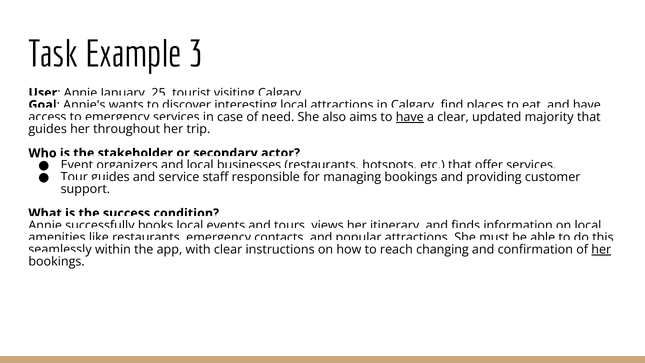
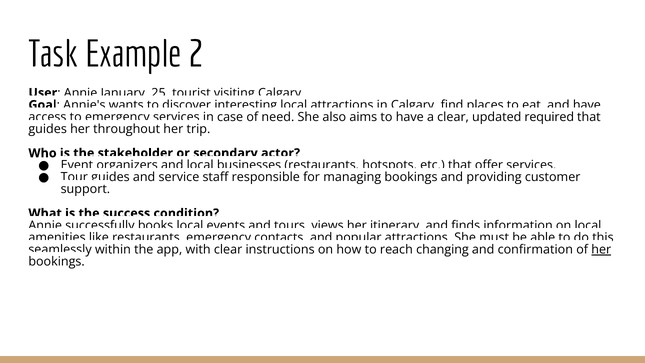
3: 3 -> 2 (197, 55)
have underline: present -> none (410, 117)
majority: majority -> required (549, 117)
